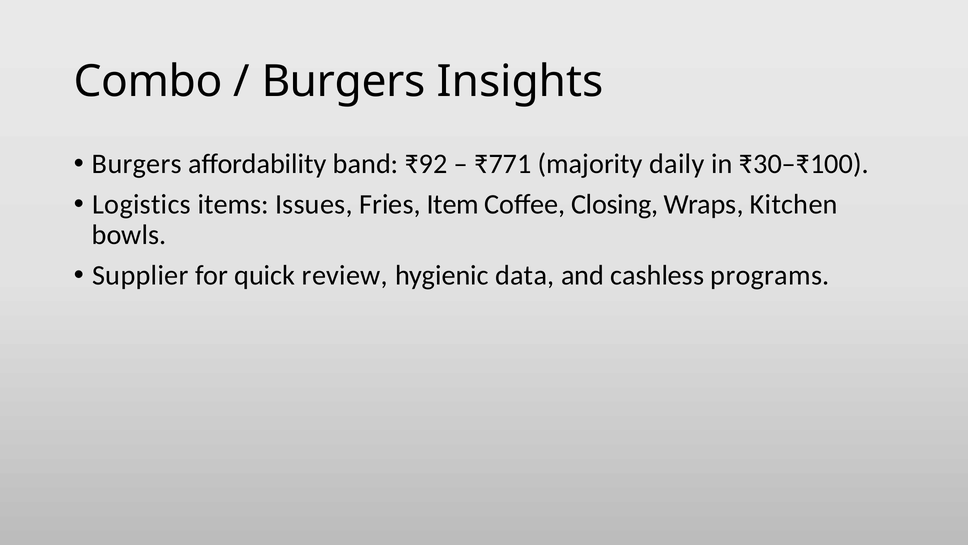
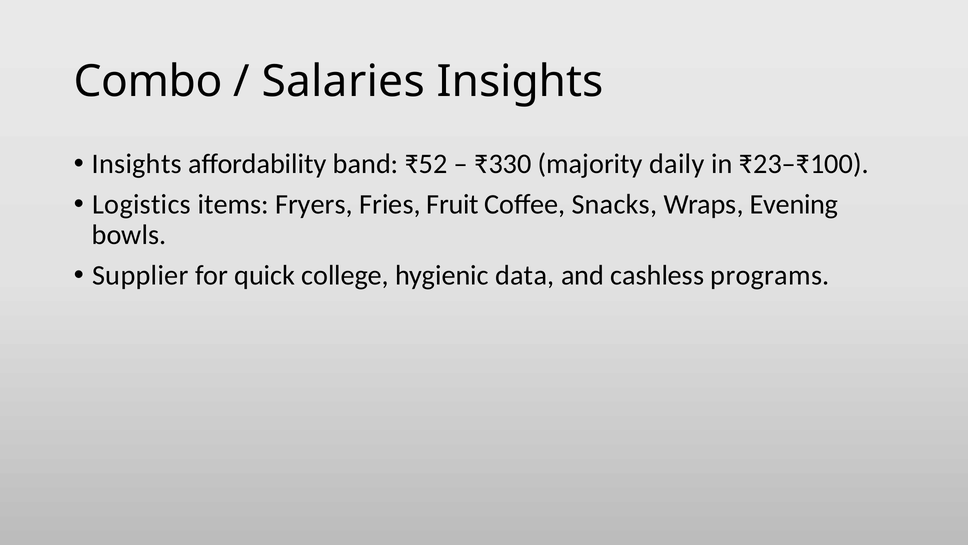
Burgers: Burgers -> Salaries (343, 81)
Burgers: Burgers -> Insights (137, 164)
₹92: ₹92 -> ₹52 (426, 164)
₹771: ₹771 -> ₹330 (503, 164)
₹30–₹100: ₹30–₹100 -> ₹23–₹100 (804, 164)
Issues: Issues -> Fryers (314, 204)
Item: Item -> Fruit (453, 204)
Closing: Closing -> Snacks (614, 204)
Kitchen: Kitchen -> Evening (794, 204)
review: review -> college (345, 275)
